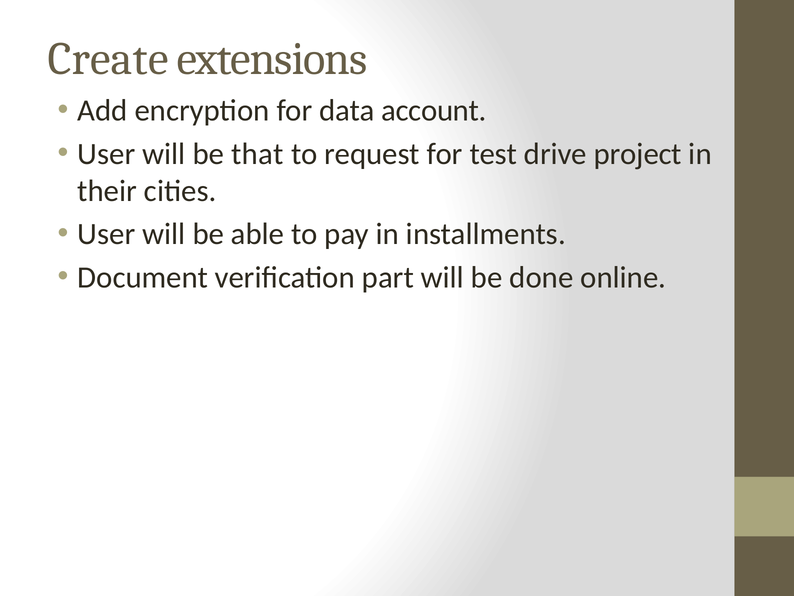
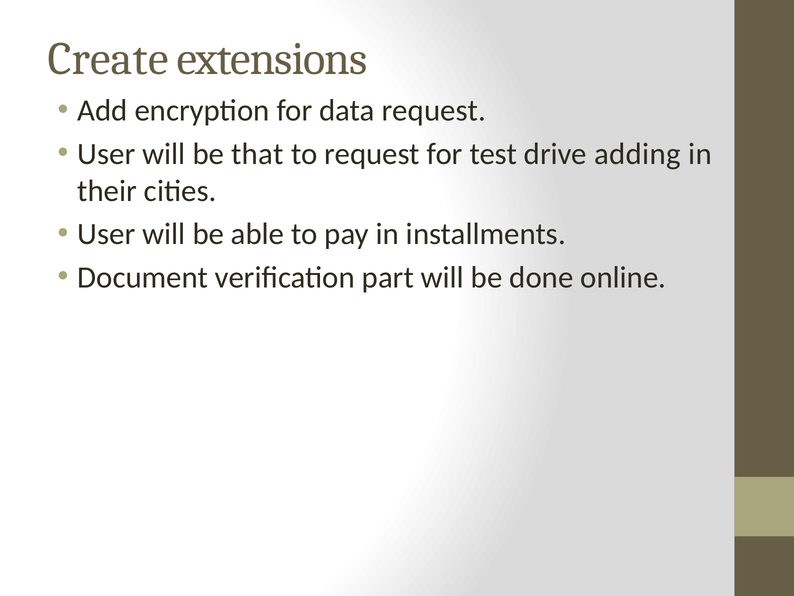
data account: account -> request (434, 111)
project: project -> adding (638, 154)
